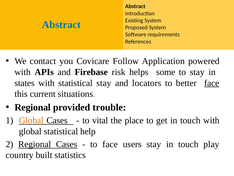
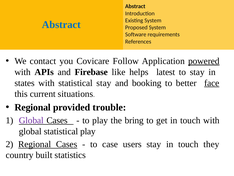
powered underline: none -> present (204, 61)
risk: risk -> like (119, 72)
some: some -> latest (166, 72)
locators: locators -> booking (147, 83)
Global colour: orange -> purple (31, 120)
to vital: vital -> play (100, 120)
place: place -> bring (134, 120)
statistical help: help -> play (88, 131)
to face: face -> case (110, 144)
play: play -> they (211, 144)
